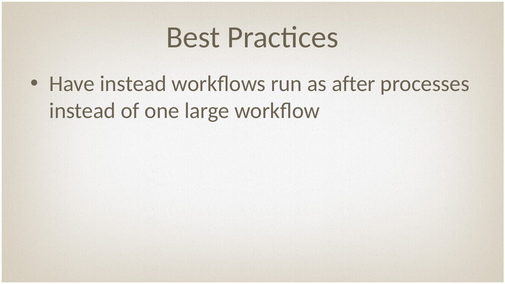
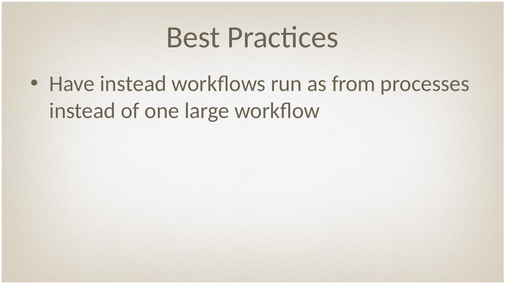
after: after -> from (354, 84)
